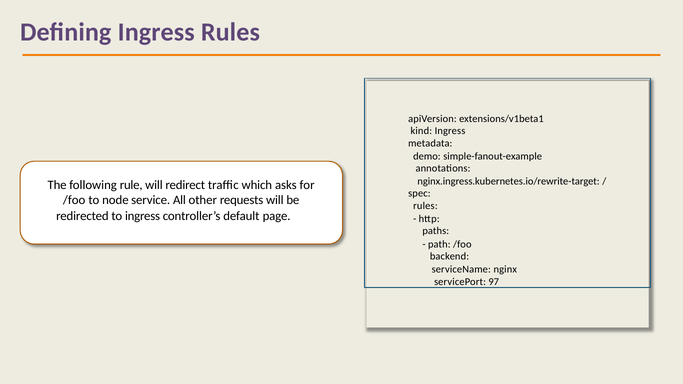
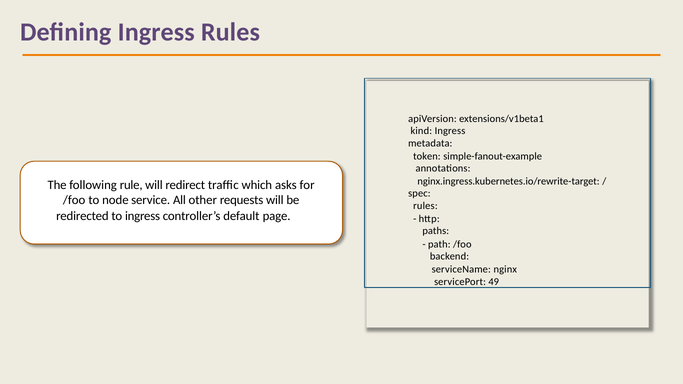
demo: demo -> token (427, 156)
97: 97 -> 49 (494, 282)
